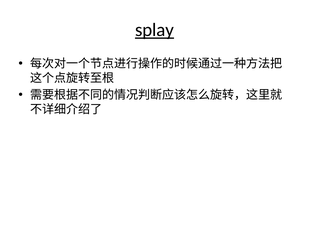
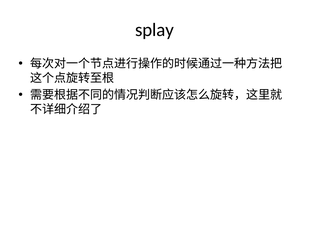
splay underline: present -> none (155, 30)
